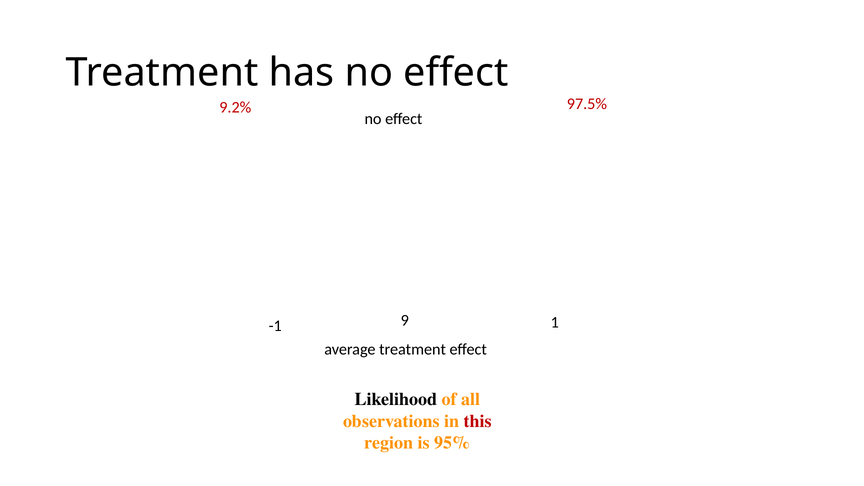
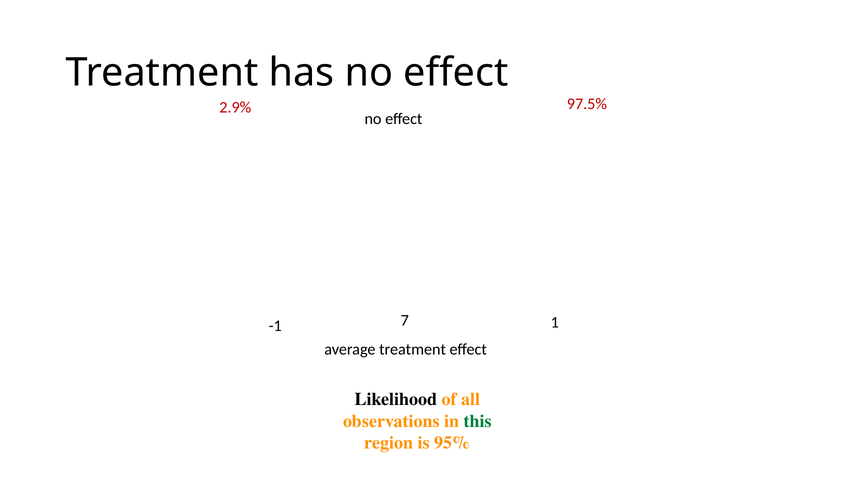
9.2%: 9.2% -> 2.9% (235, 108)
9: 9 -> 7 (405, 320)
this colour: red -> green (478, 421)
